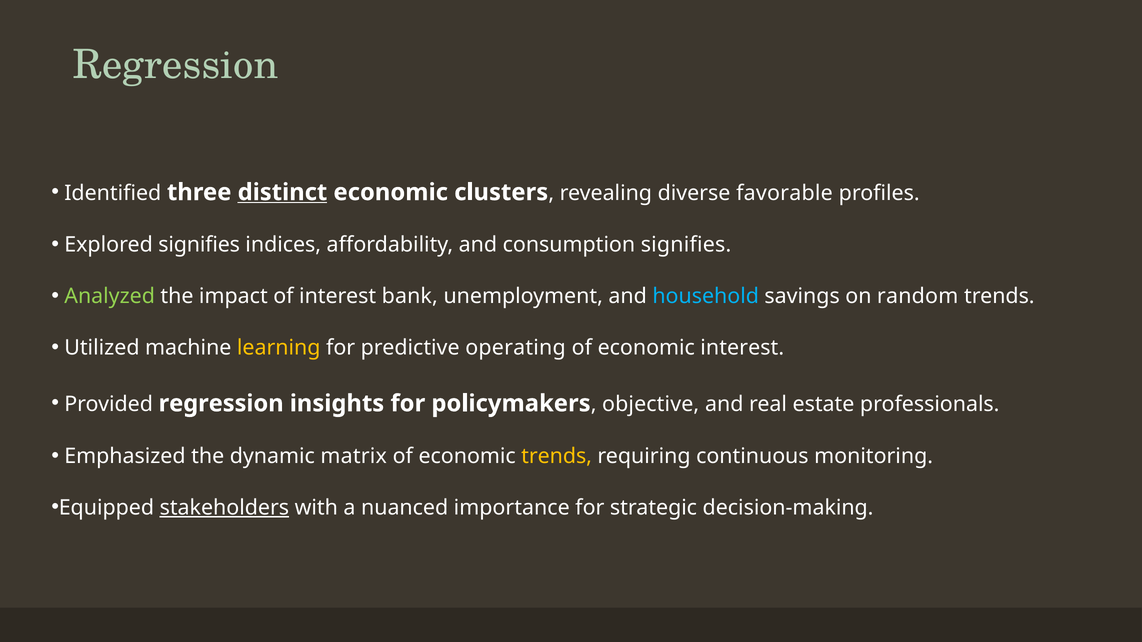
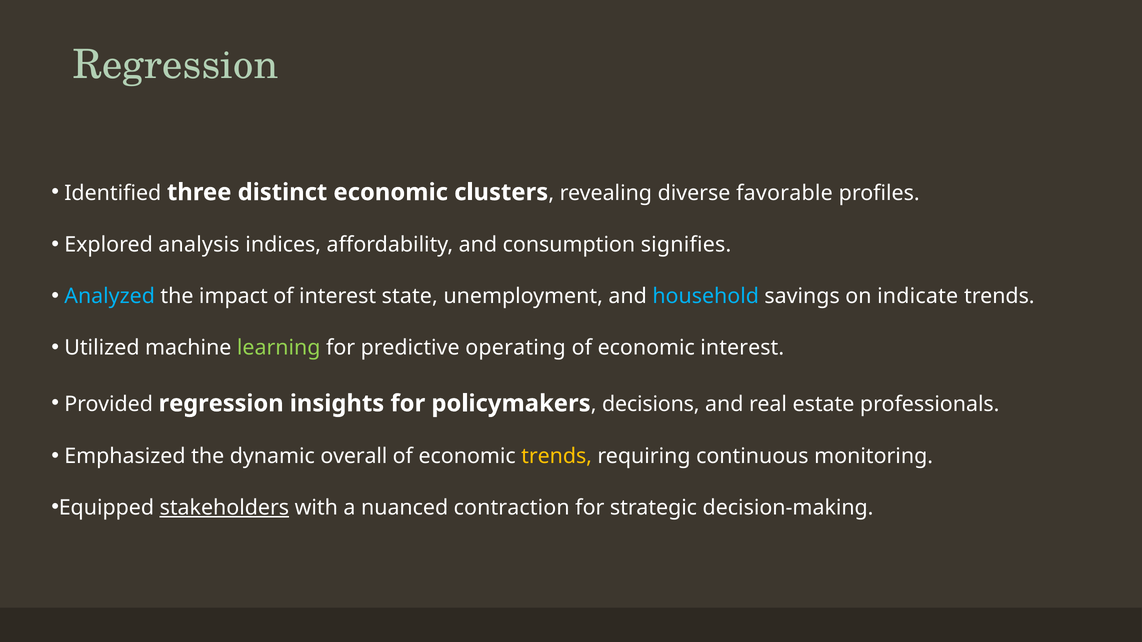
distinct underline: present -> none (282, 192)
Explored signifies: signifies -> analysis (199, 245)
Analyzed colour: light green -> light blue (110, 296)
bank: bank -> state (410, 296)
random: random -> indicate (918, 296)
learning colour: yellow -> light green (279, 348)
objective: objective -> decisions (651, 404)
matrix: matrix -> overall (354, 456)
importance: importance -> contraction (512, 508)
